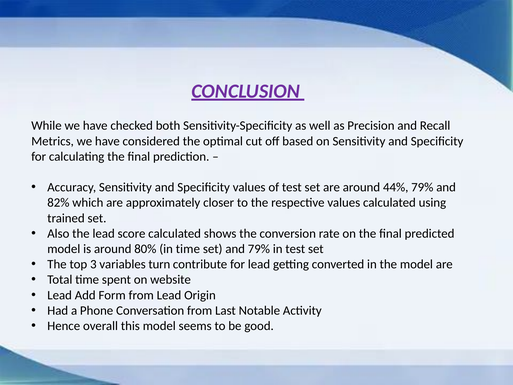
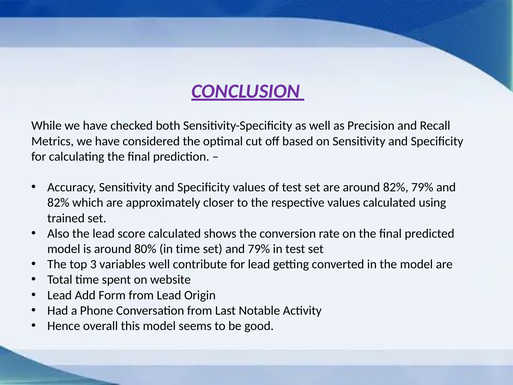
around 44%: 44% -> 82% (396, 187)
variables turn: turn -> well (159, 264)
